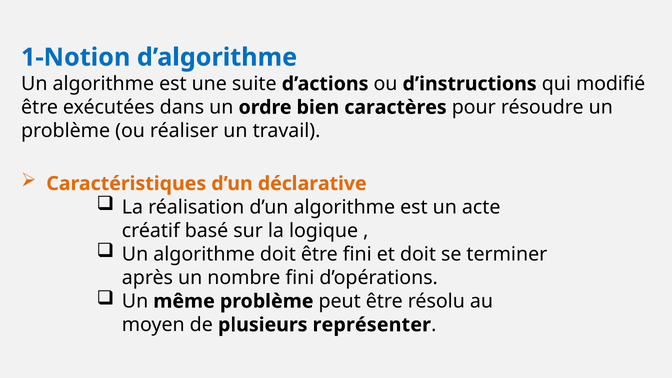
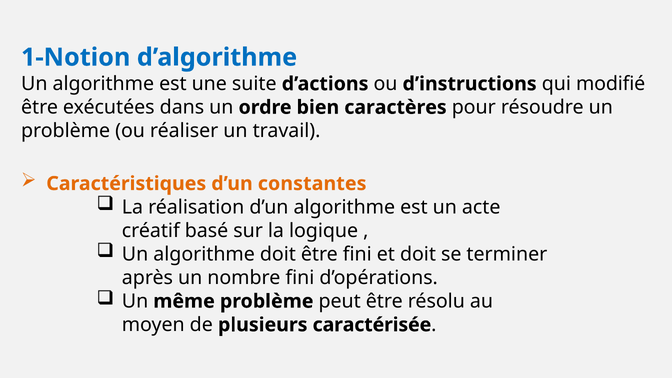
déclarative: déclarative -> constantes (312, 184)
représenter: représenter -> caractérisée (372, 325)
